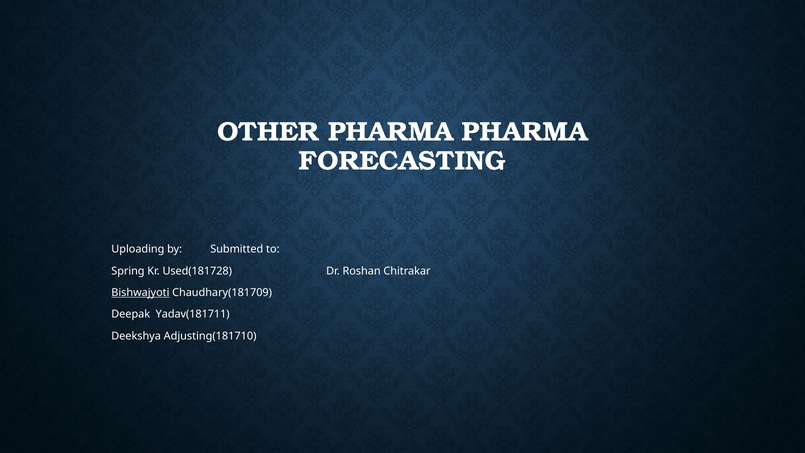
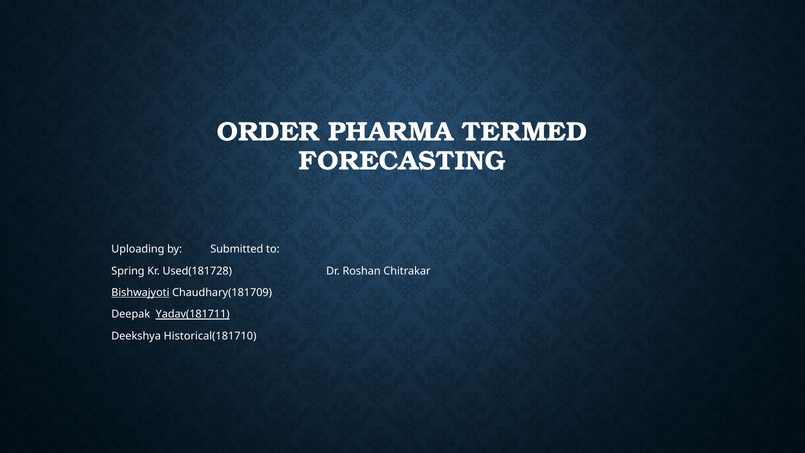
OTHER: OTHER -> ORDER (268, 132)
PHARMA PHARMA: PHARMA -> TERMED (525, 132)
Yadav(181711 underline: none -> present (193, 314)
Adjusting(181710: Adjusting(181710 -> Historical(181710 (210, 336)
